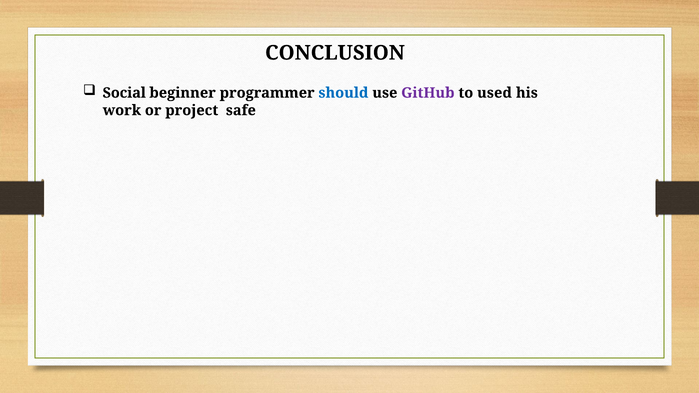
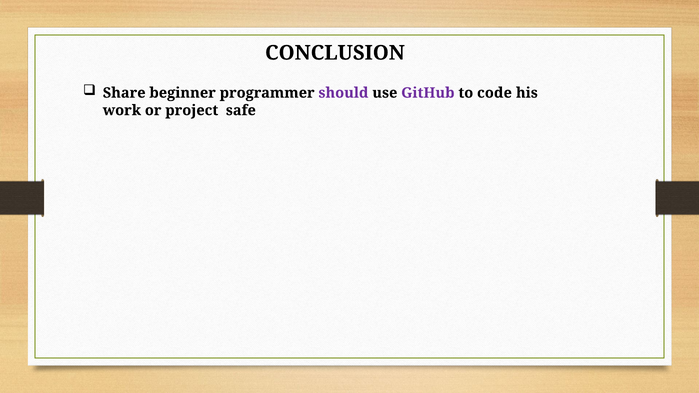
Social: Social -> Share (124, 93)
should colour: blue -> purple (343, 93)
used: used -> code (494, 93)
